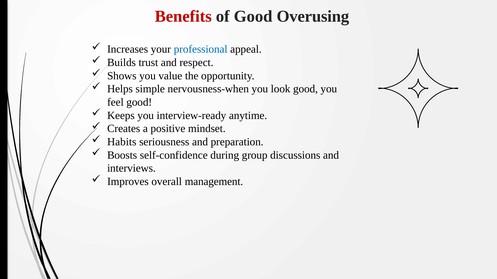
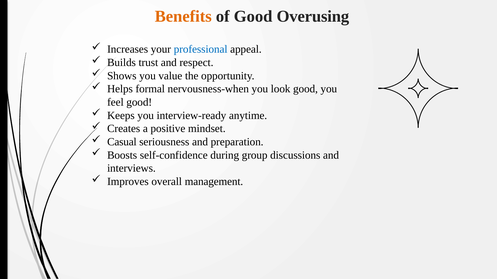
Benefits colour: red -> orange (183, 16)
simple: simple -> formal (150, 89)
Habits: Habits -> Casual (122, 142)
